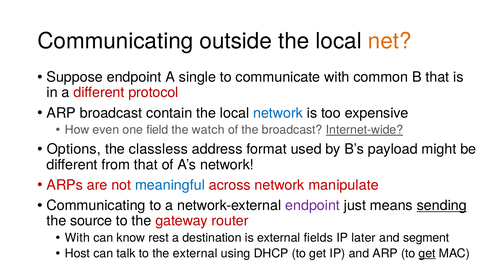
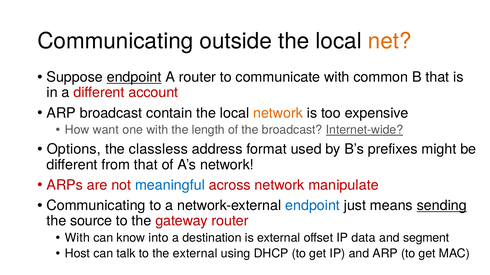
endpoint underline: none -> present (134, 77)
A single: single -> router (197, 77)
protocol: protocol -> account (153, 93)
network colour: blue -> orange (278, 113)
even: even -> want (106, 130)
one field: field -> with (157, 130)
watch: watch -> length (208, 130)
payload: payload -> prefixes (393, 150)
endpoint colour: purple -> blue (313, 206)
rest: rest -> into (159, 238)
fields: fields -> offset (318, 238)
later: later -> data (364, 238)
get underline: present -> none (427, 254)
